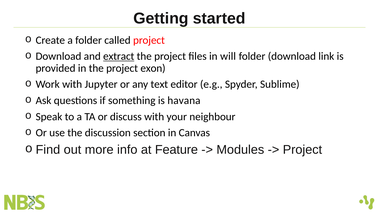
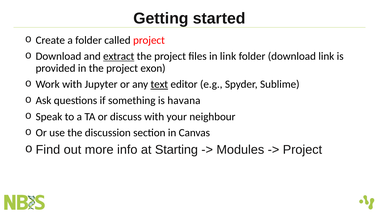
in will: will -> link (228, 56)
text underline: none -> present (159, 84)
Feature: Feature -> Starting (176, 150)
